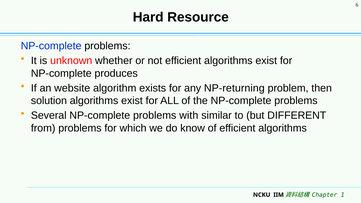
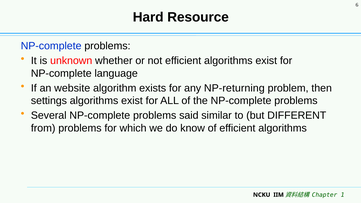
produces: produces -> language (116, 73)
solution: solution -> settings (49, 101)
with: with -> said (189, 116)
